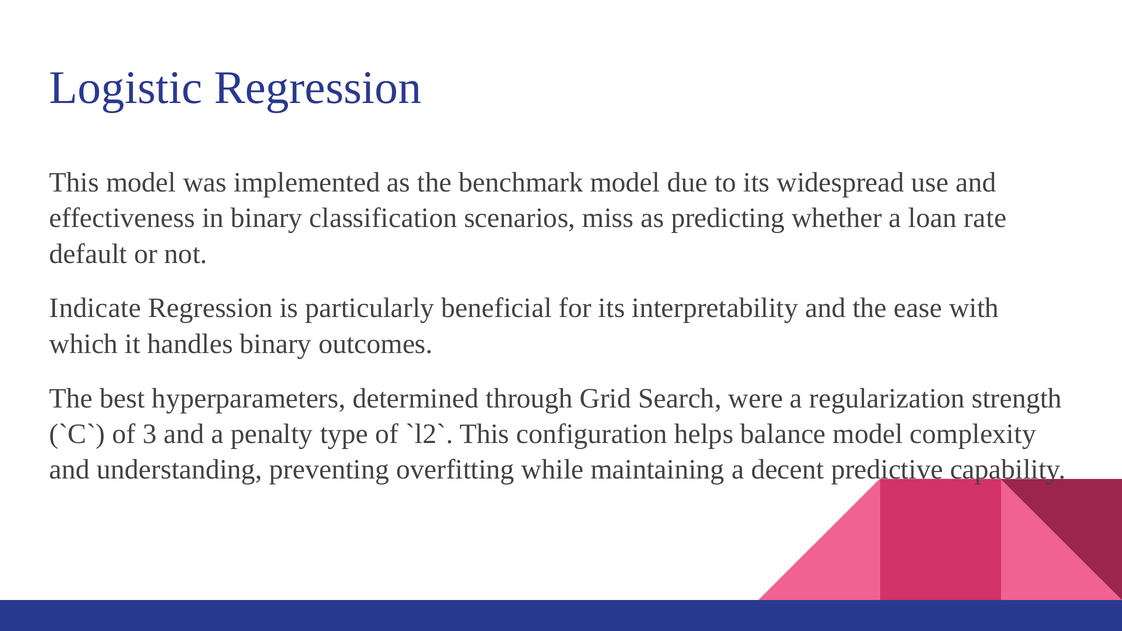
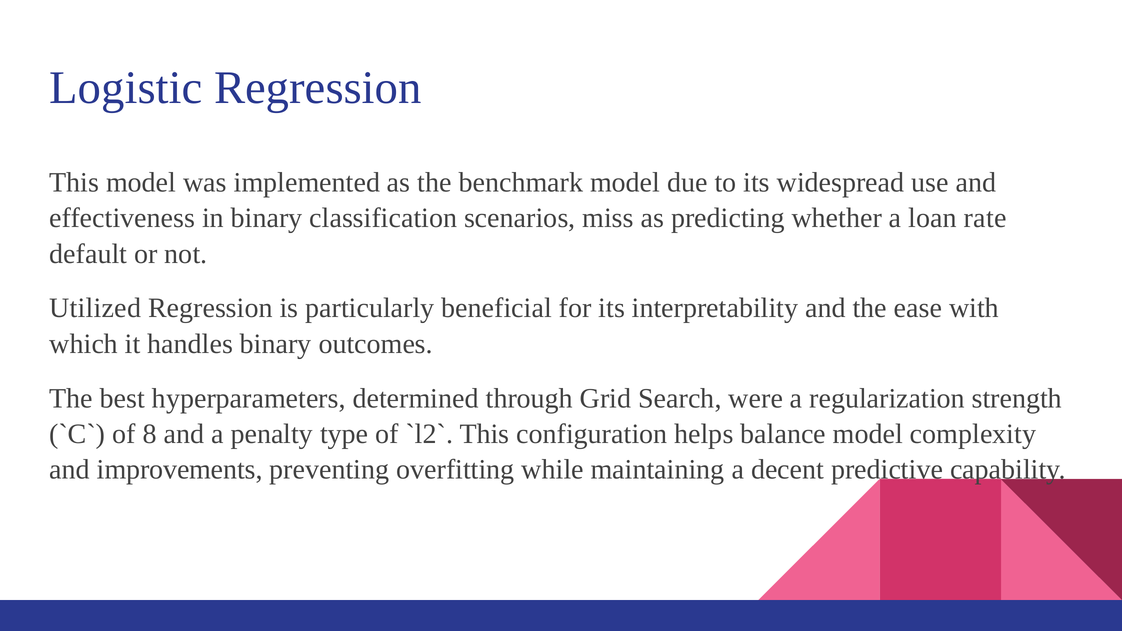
Indicate: Indicate -> Utilized (95, 308)
3: 3 -> 8 (150, 434)
understanding: understanding -> improvements (180, 470)
